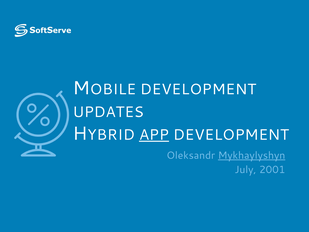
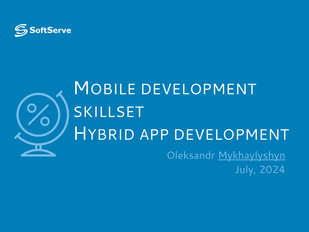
UPDATES: UPDATES -> SKILLSET (108, 112)
APP underline: present -> none (154, 135)
2001: 2001 -> 2024 (272, 170)
